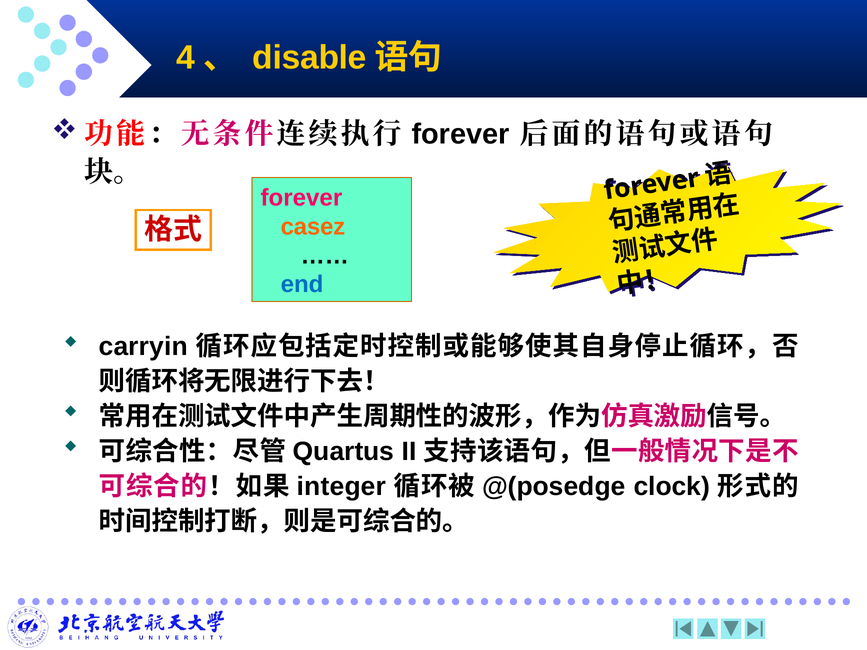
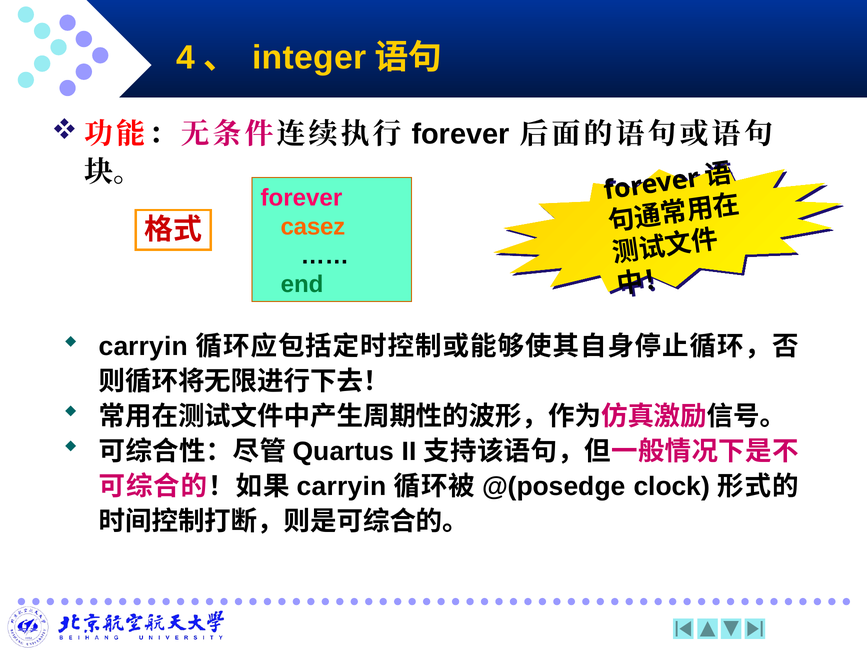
disable: disable -> integer (309, 58)
end colour: blue -> green (302, 285)
integer: integer -> carryin (342, 487)
